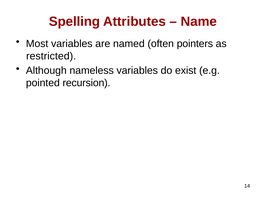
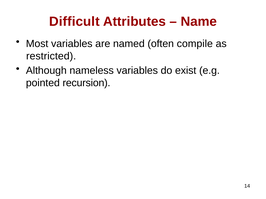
Spelling: Spelling -> Difficult (74, 22)
pointers: pointers -> compile (195, 44)
